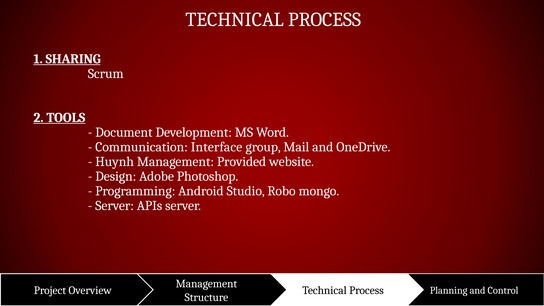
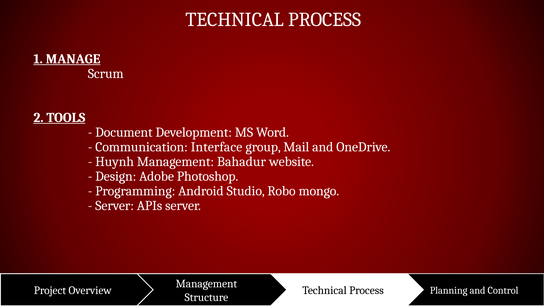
SHARING: SHARING -> MANAGE (73, 59)
Provided: Provided -> Bahadur (241, 162)
